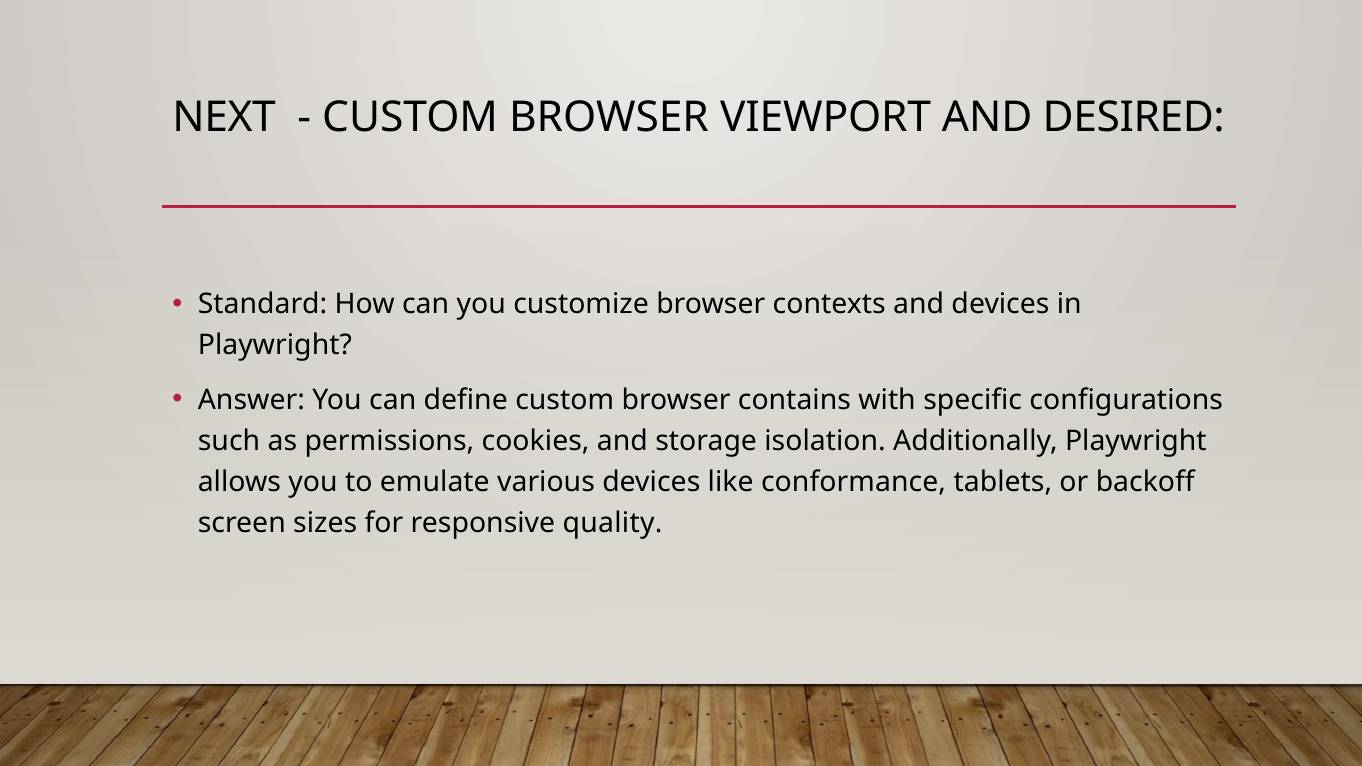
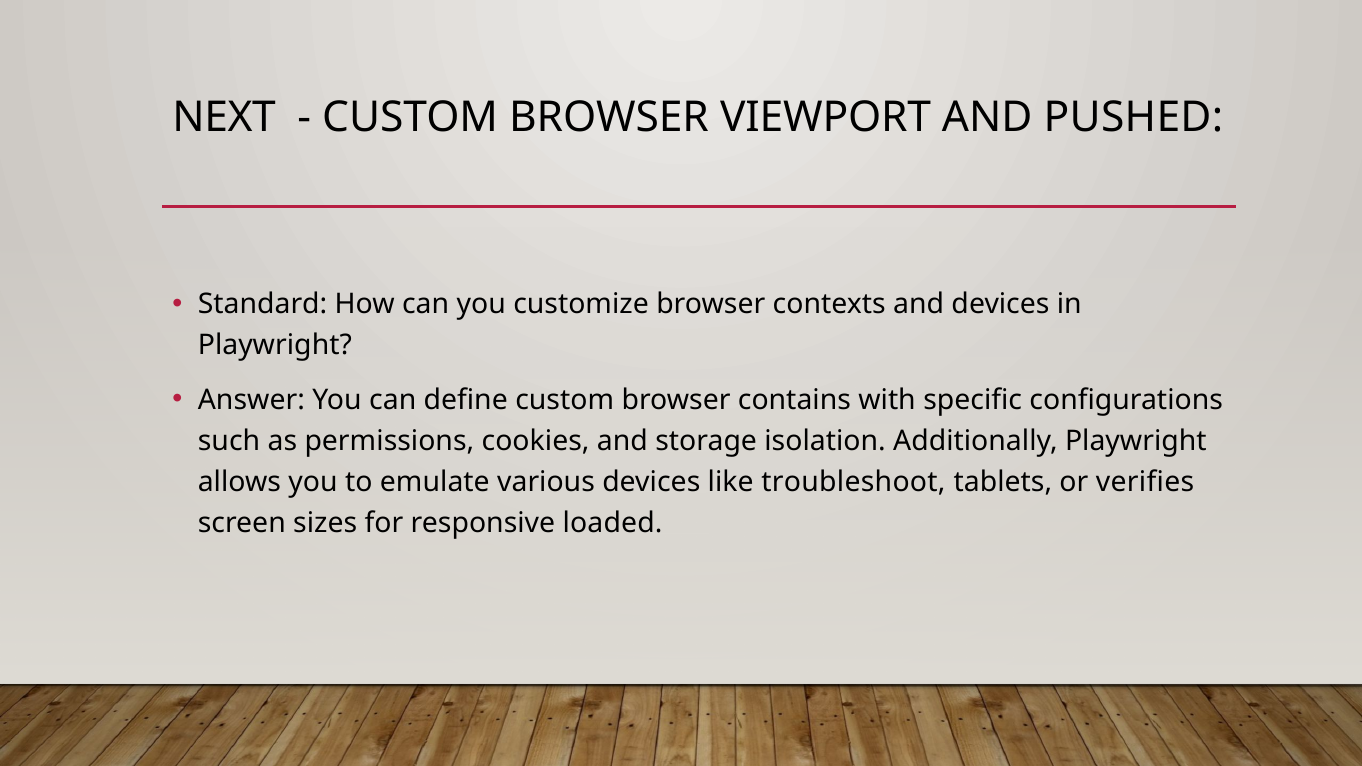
DESIRED: DESIRED -> PUSHED (1133, 118)
conformance: conformance -> troubleshoot (853, 482)
backoff: backoff -> verifies (1145, 482)
quality: quality -> loaded (613, 523)
